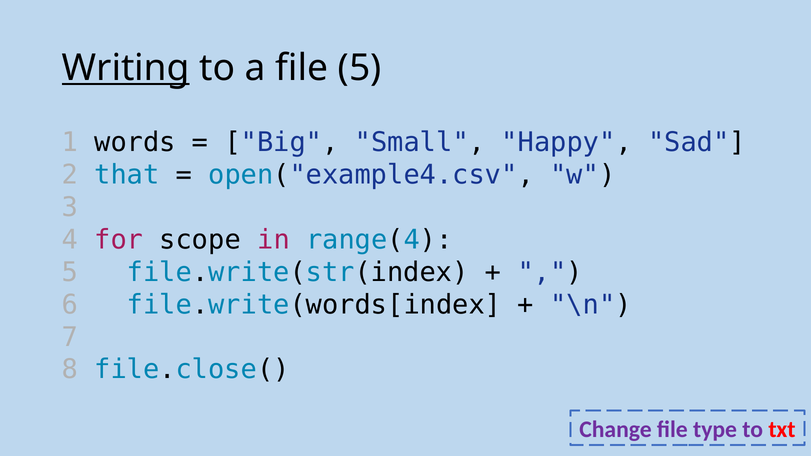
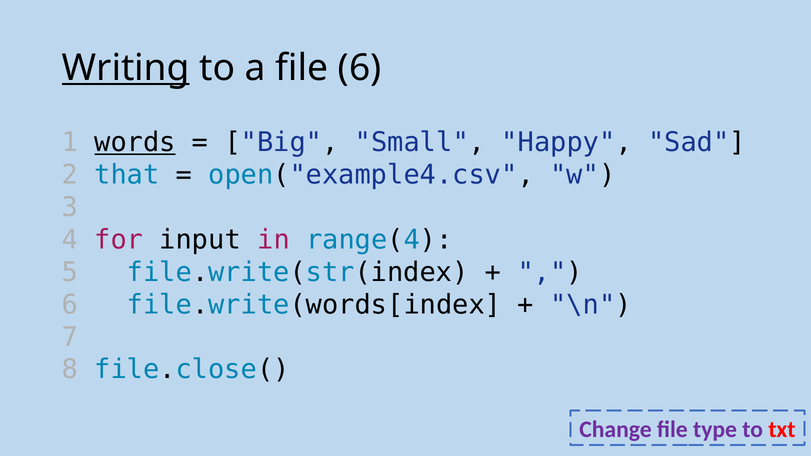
file 5: 5 -> 6 (360, 68)
words underline: none -> present (135, 143)
scope: scope -> input (200, 240)
